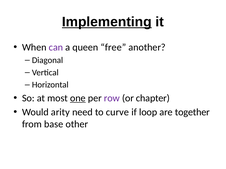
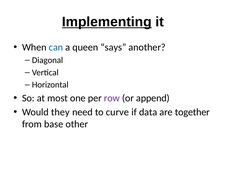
can colour: purple -> blue (56, 47)
free: free -> says (113, 47)
one underline: present -> none (78, 98)
chapter: chapter -> append (153, 98)
arity: arity -> they (60, 112)
loop: loop -> data (148, 112)
